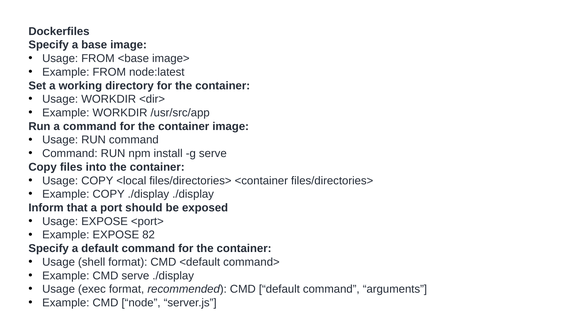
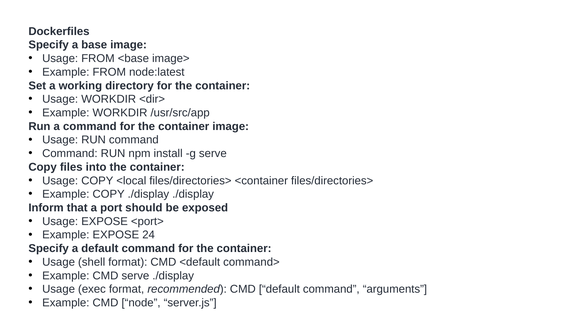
82: 82 -> 24 (149, 235)
